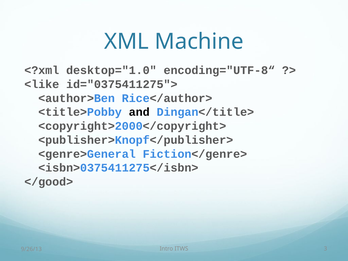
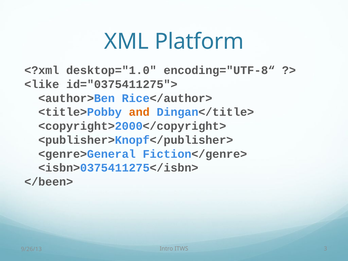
Machine: Machine -> Platform (199, 41)
and colour: black -> orange (139, 112)
</good>: </good> -> </been> (49, 182)
